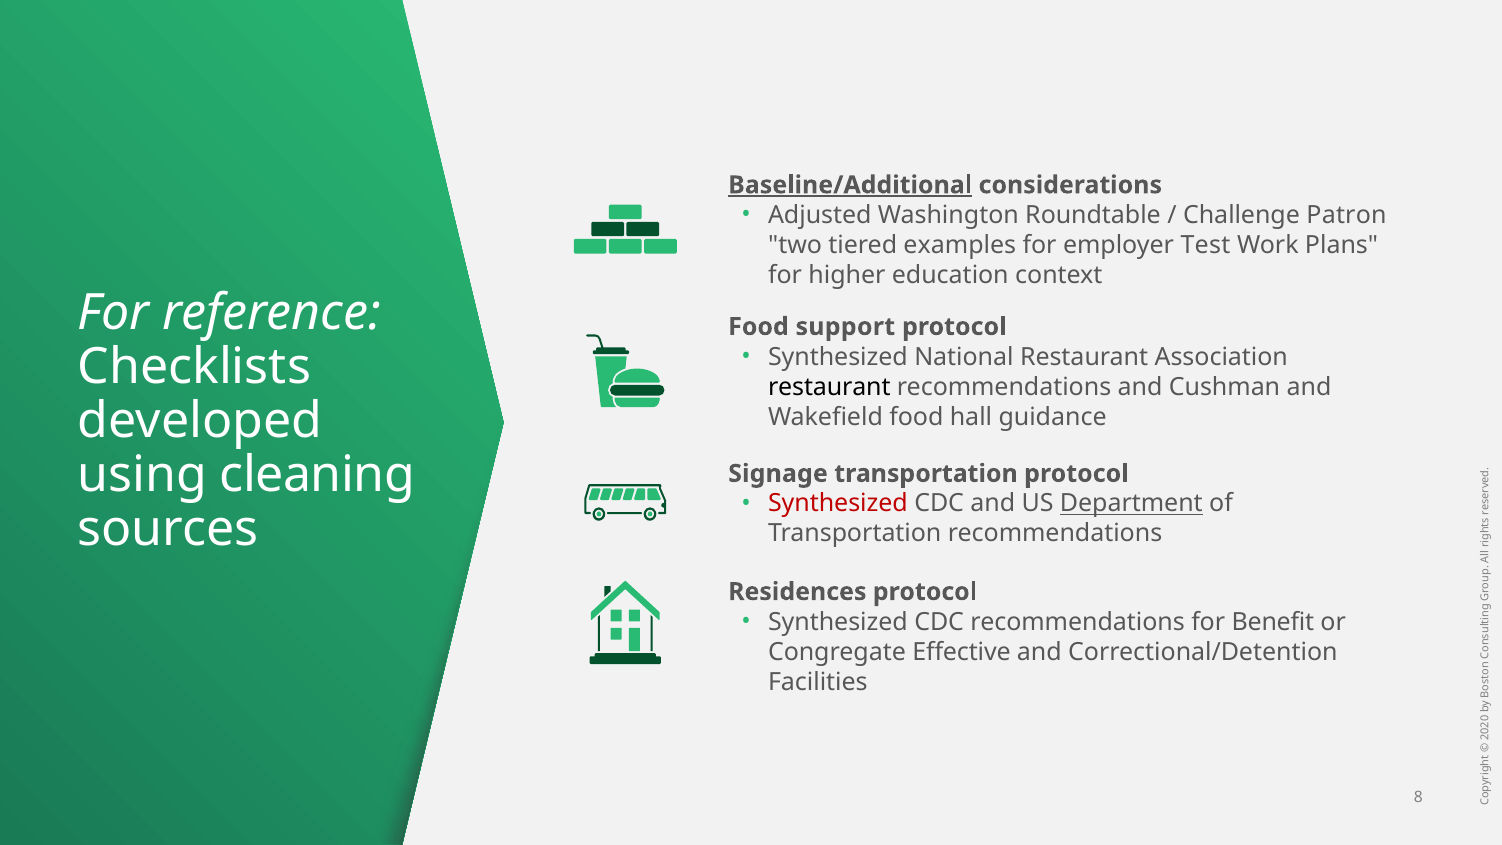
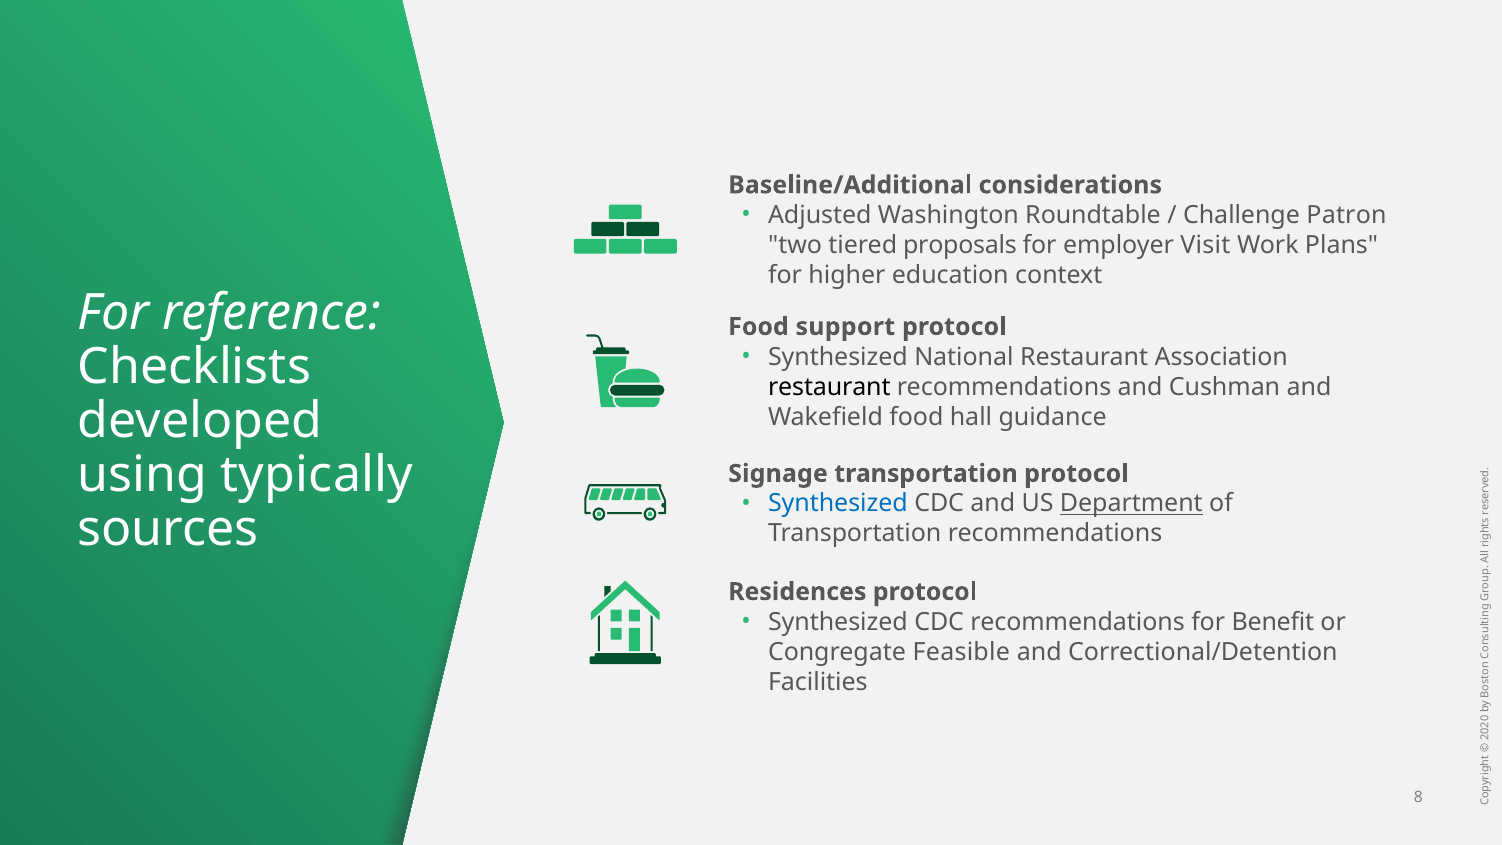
Baseline/Additional underline: present -> none (850, 185)
examples: examples -> proposals (960, 245)
Test: Test -> Visit (1205, 245)
cleaning: cleaning -> typically (317, 475)
Synthesized colour: red -> blue (838, 504)
Effective: Effective -> Feasible (961, 652)
